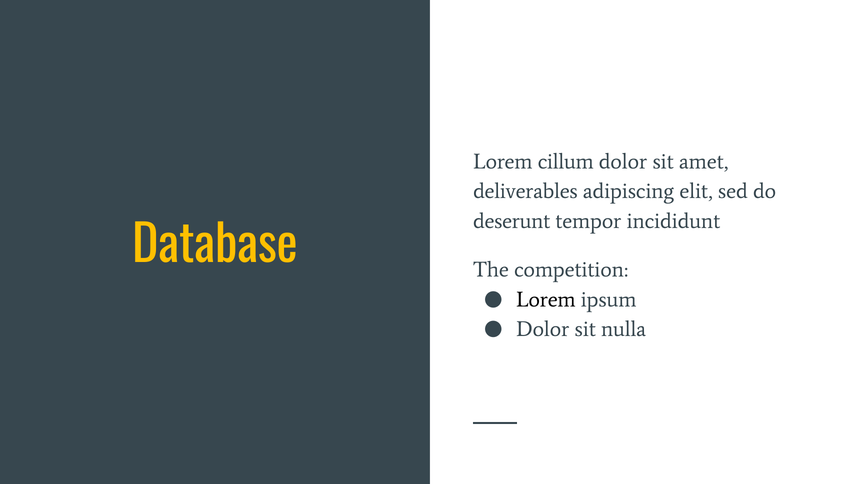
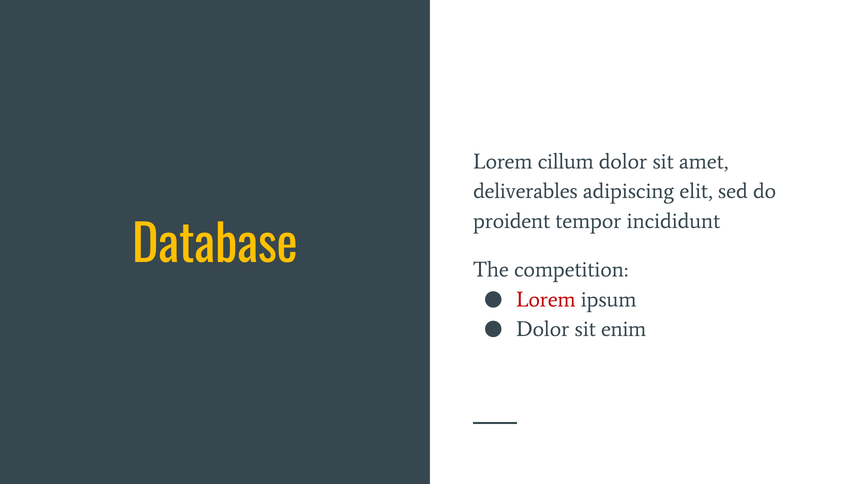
deserunt: deserunt -> proident (512, 221)
Lorem colour: black -> red (546, 299)
nulla: nulla -> enim (624, 329)
